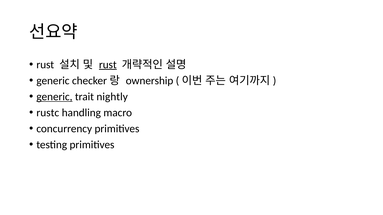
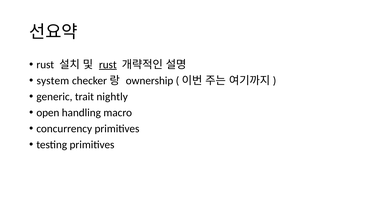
generic: generic -> system (53, 81)
generic underline: present -> none (54, 97)
rustc: rustc -> open (48, 113)
